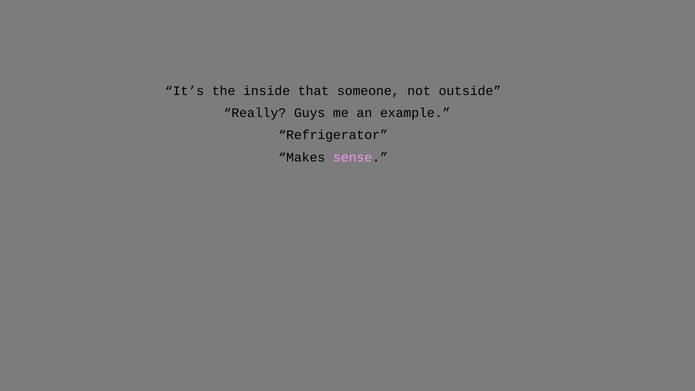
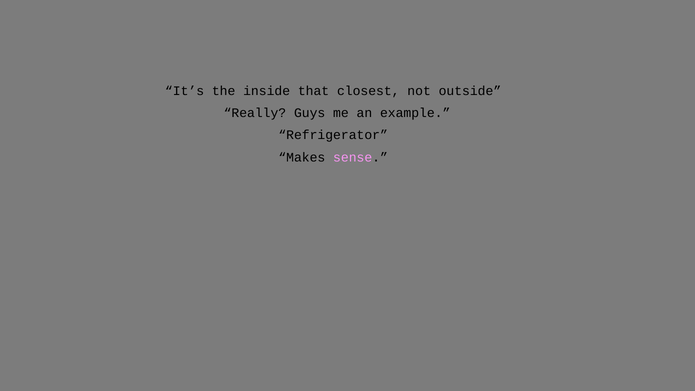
someone: someone -> closest (368, 91)
